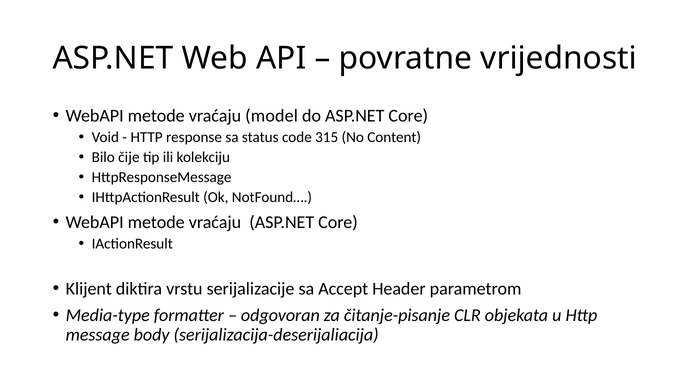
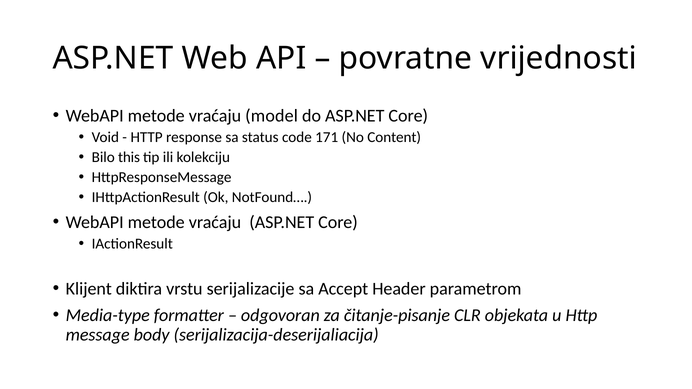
315: 315 -> 171 (327, 137)
čije: čije -> this (129, 157)
